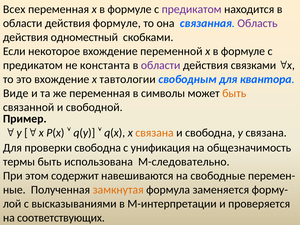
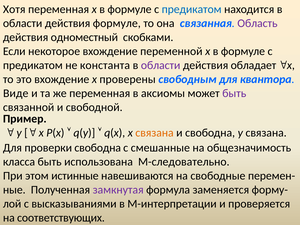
Всех: Всех -> Хотя (14, 9)
предикатом colour: purple -> blue (192, 9)
связками: связками -> обладает (253, 65)
тавтологии: тавтологии -> проверены (128, 79)
символы: символы -> аксиомы (163, 93)
быть colour: orange -> purple (234, 93)
унификация: унификация -> смешанные (160, 148)
термы: термы -> класса (19, 162)
содержит: содержит -> истинные (75, 176)
замкнутая colour: orange -> purple (118, 190)
